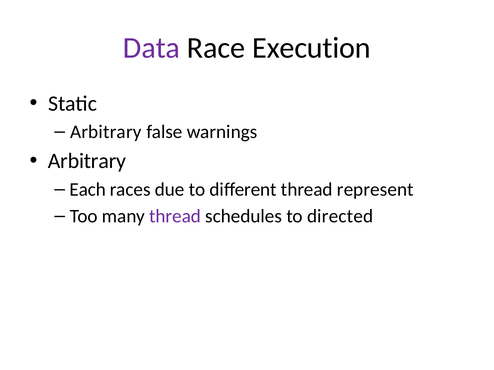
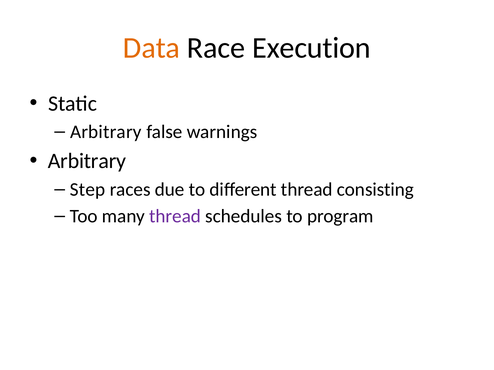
Data colour: purple -> orange (152, 48)
Each: Each -> Step (88, 190)
represent: represent -> consisting (375, 190)
directed: directed -> program (340, 217)
